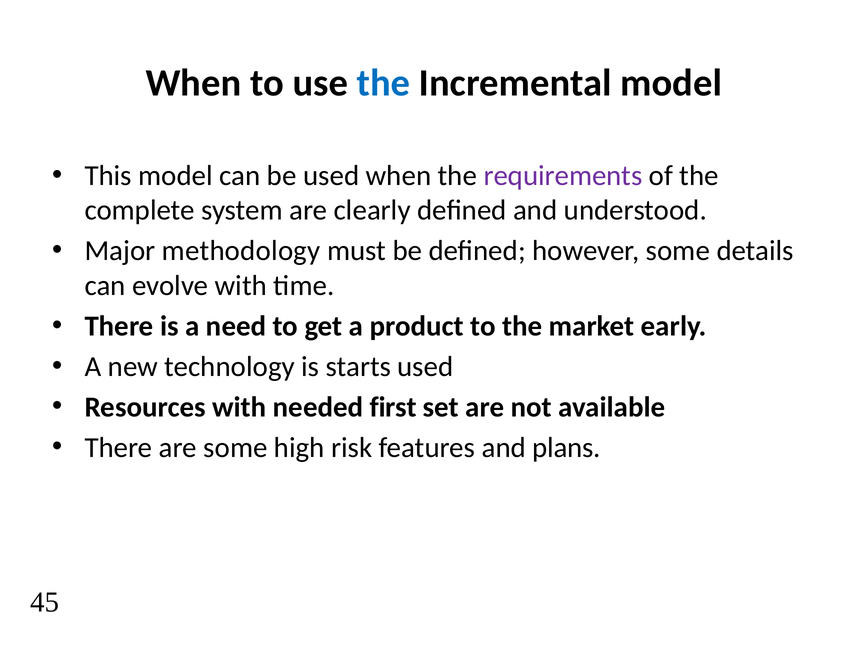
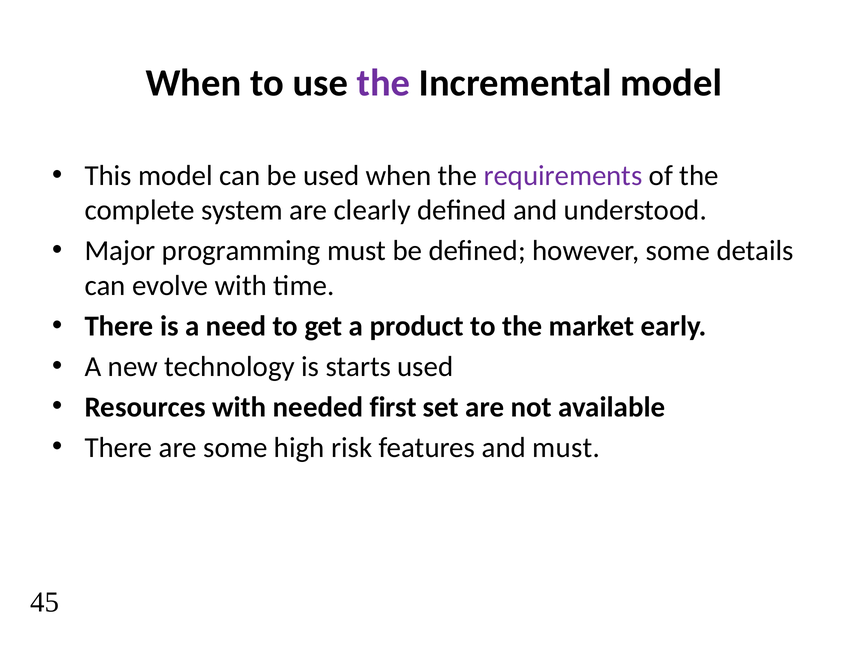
the colour: blue -> purple (383, 83)
methodology: methodology -> programming (241, 251)
and plans: plans -> must (566, 448)
